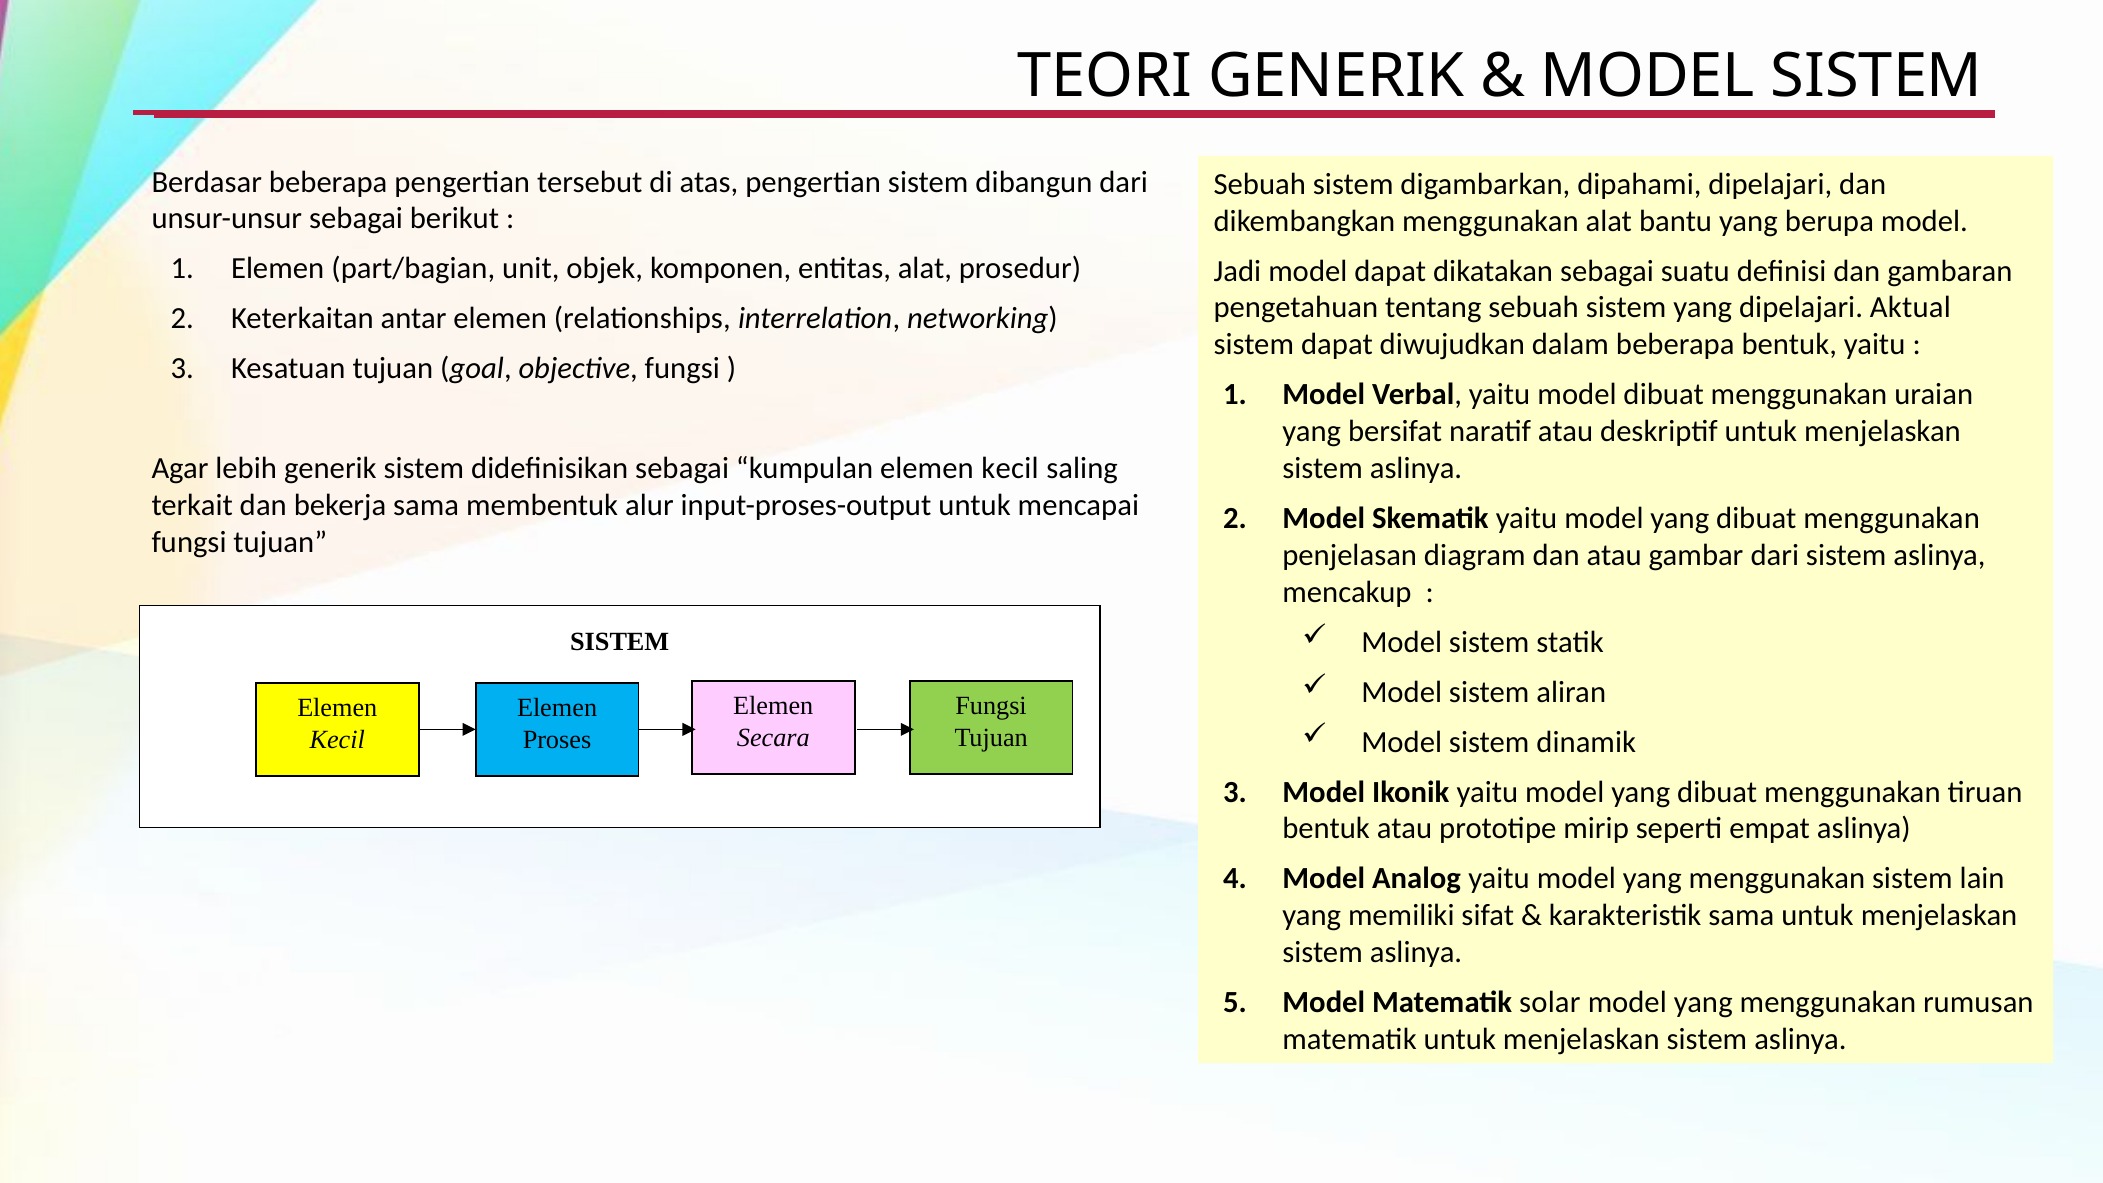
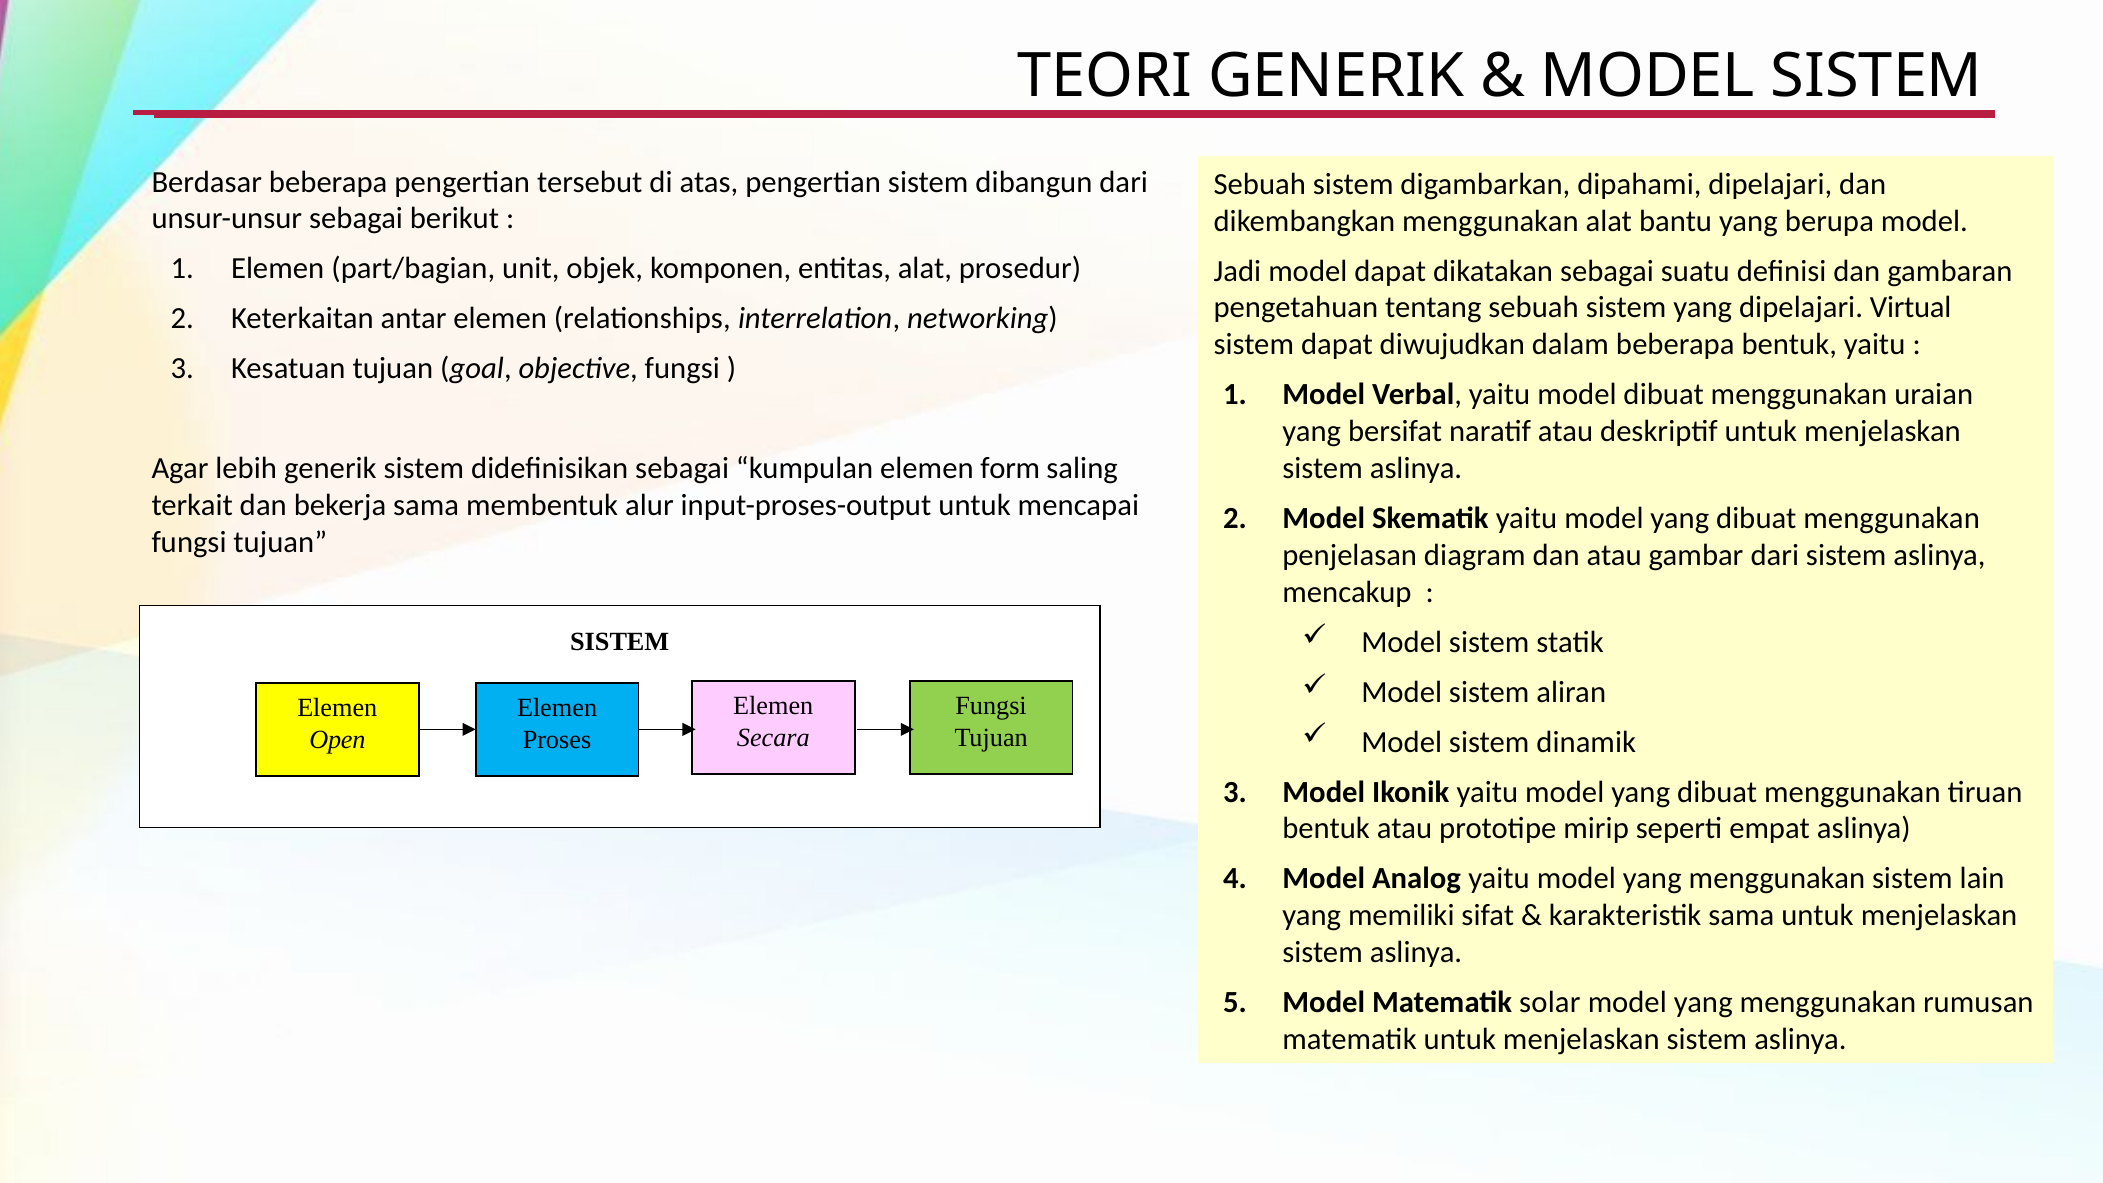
Aktual: Aktual -> Virtual (1911, 308)
kumpulan elemen kecil: kecil -> form (1010, 469)
Kecil: Kecil -> Open (337, 740)
